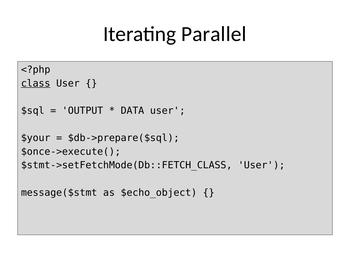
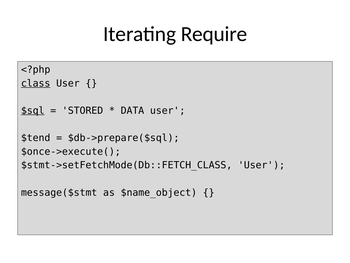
Parallel: Parallel -> Require (214, 34)
$sql underline: none -> present (33, 110)
OUTPUT: OUTPUT -> STORED (83, 110)
$your: $your -> $tend (36, 138)
$echo_object: $echo_object -> $name_object (159, 192)
